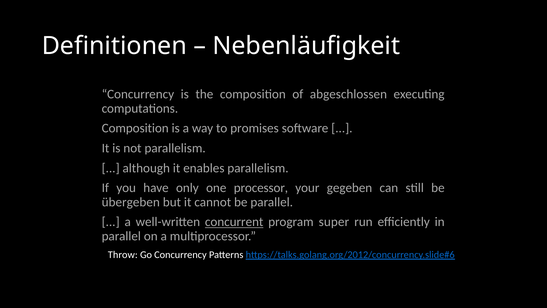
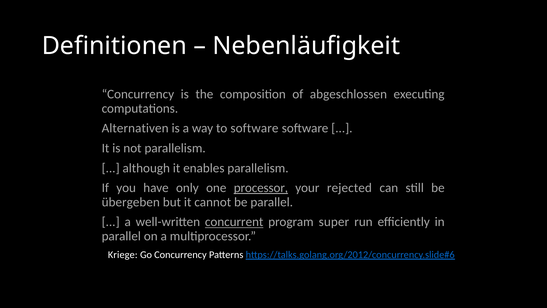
Composition: Composition -> Alternativen (135, 128)
to promises: promises -> software (254, 128)
processor underline: none -> present (261, 188)
gegeben: gegeben -> rejected (349, 188)
Throw: Throw -> Kriege (123, 255)
